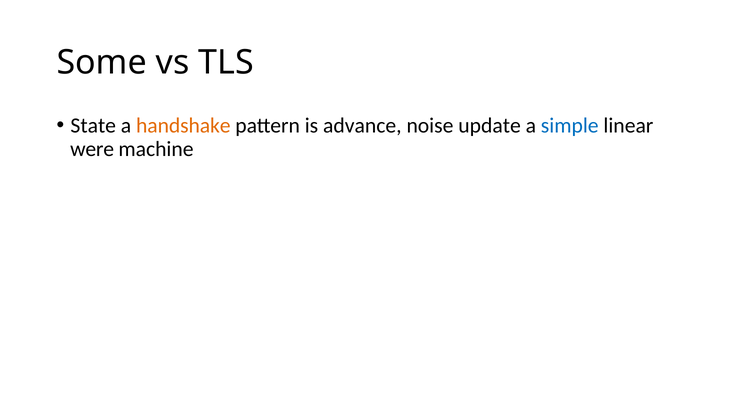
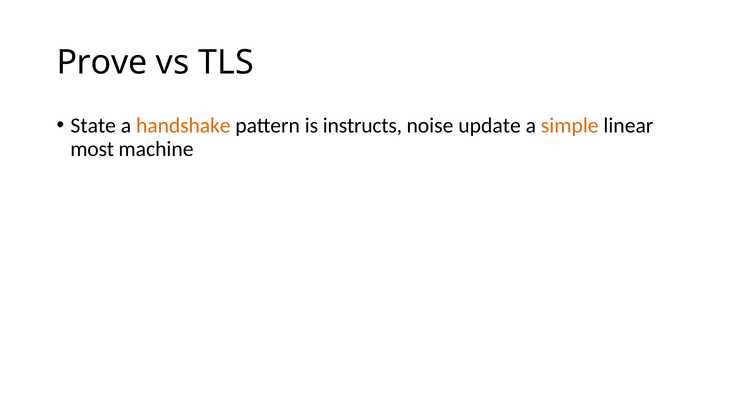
Some: Some -> Prove (102, 62)
advance: advance -> instructs (362, 125)
simple colour: blue -> orange (570, 125)
were: were -> most (92, 149)
